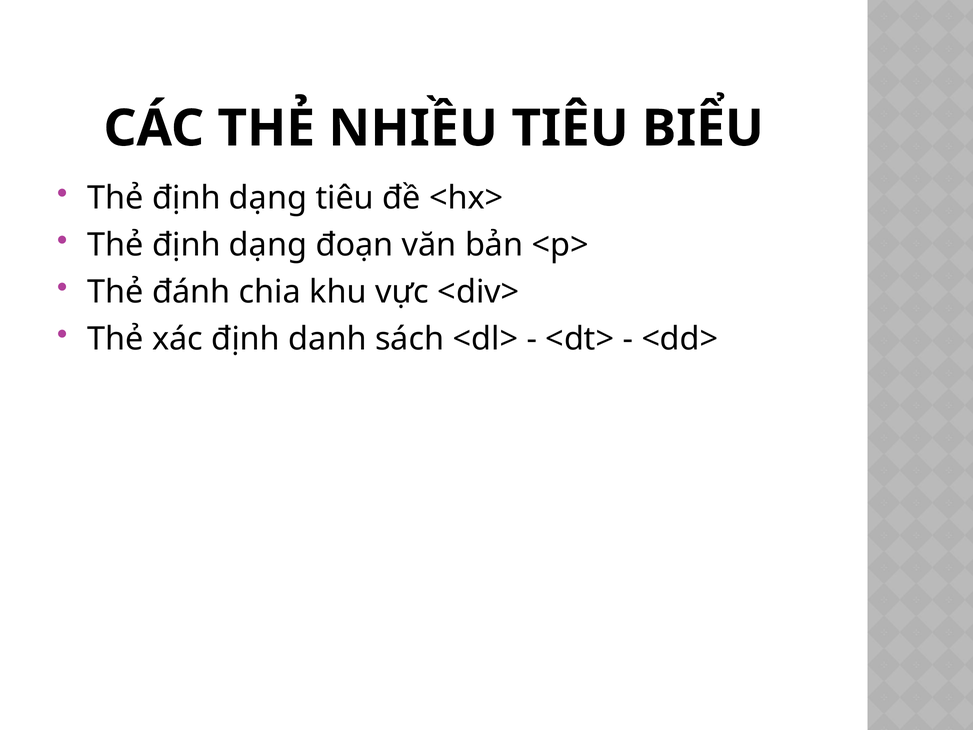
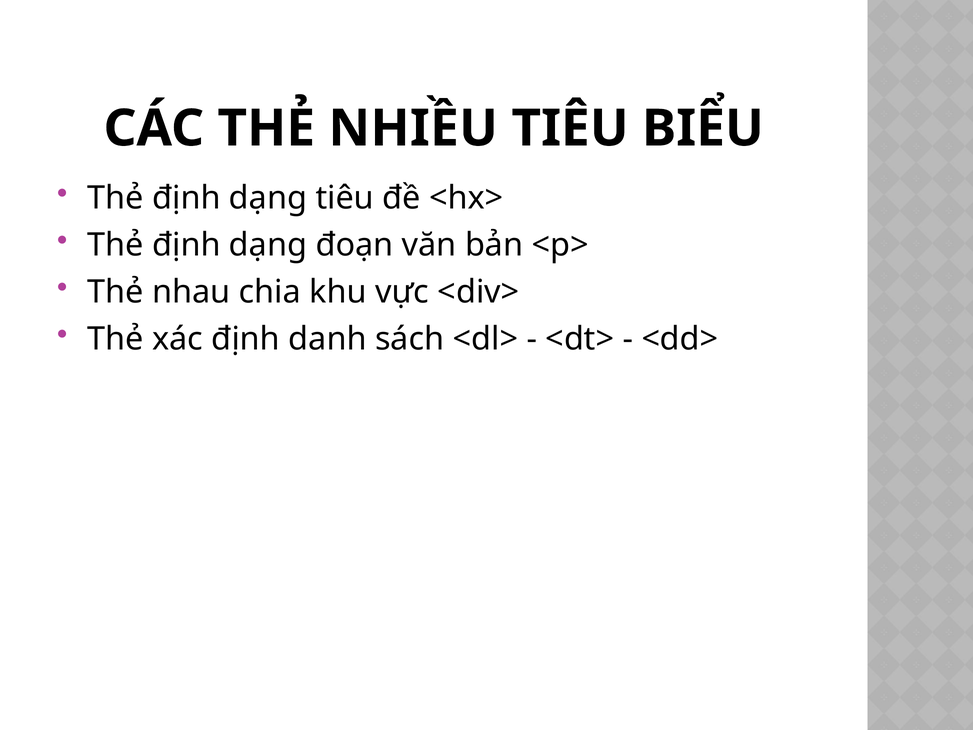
đánh: đánh -> nhau (191, 292)
